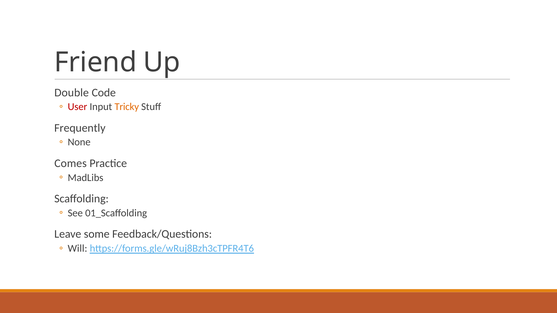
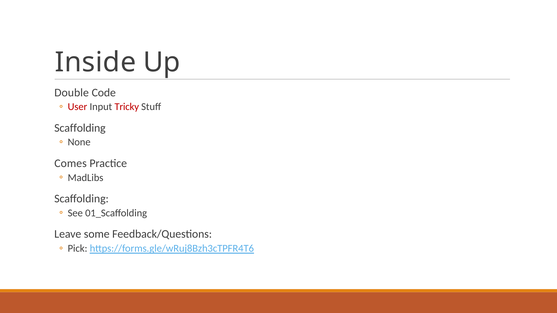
Friend: Friend -> Inside (95, 62)
Tricky colour: orange -> red (127, 107)
Frequently: Frequently -> Scaffolding (80, 128)
Will: Will -> Pick (78, 249)
